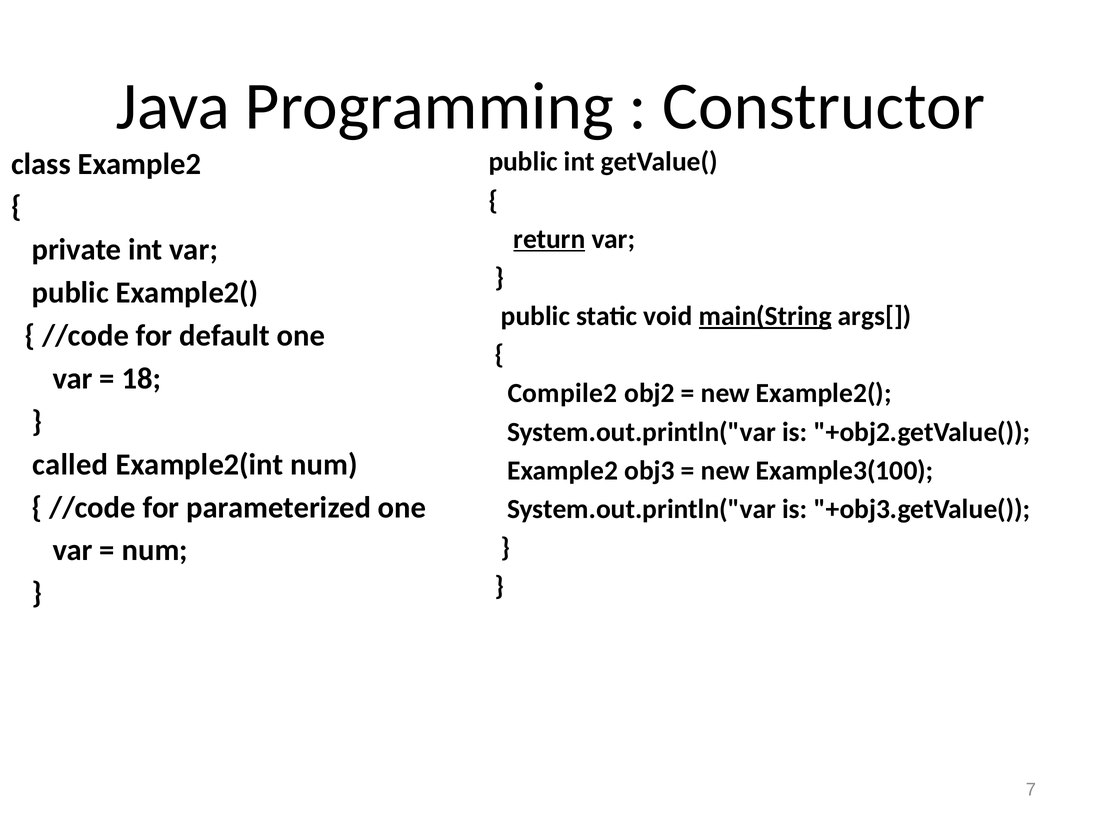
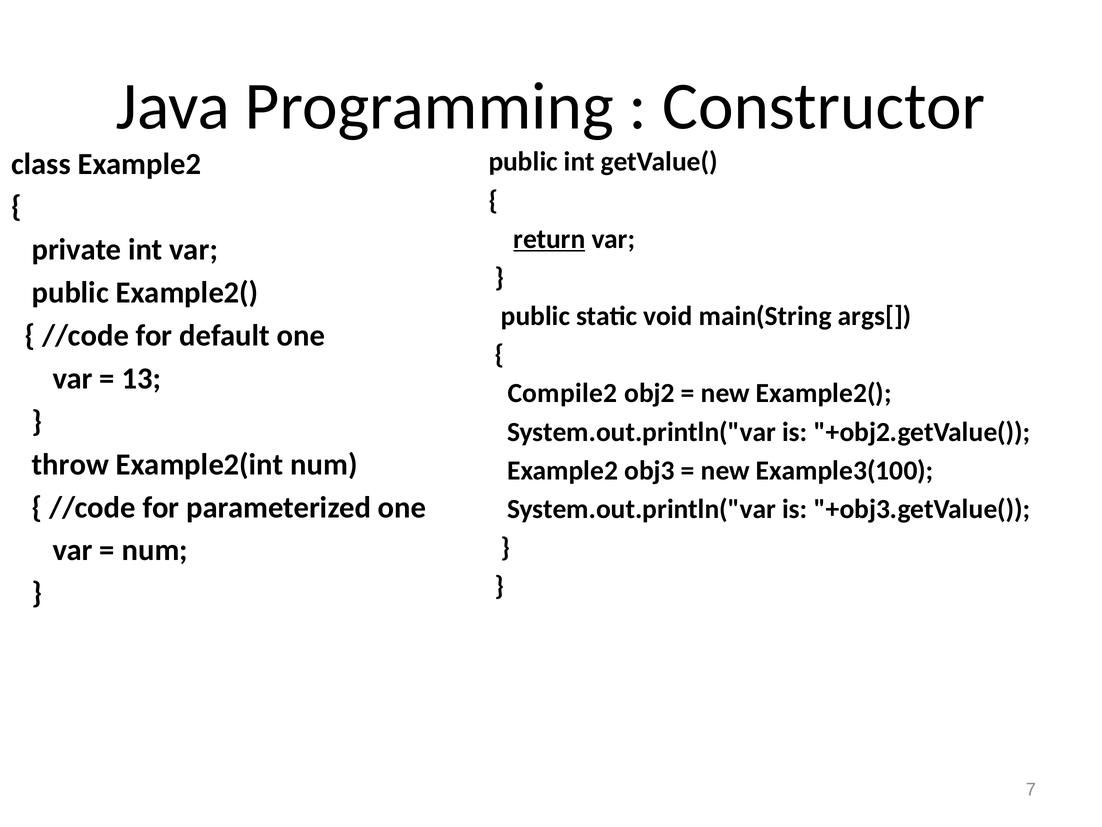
main(String underline: present -> none (765, 316)
18: 18 -> 13 (141, 378)
called: called -> throw (70, 464)
